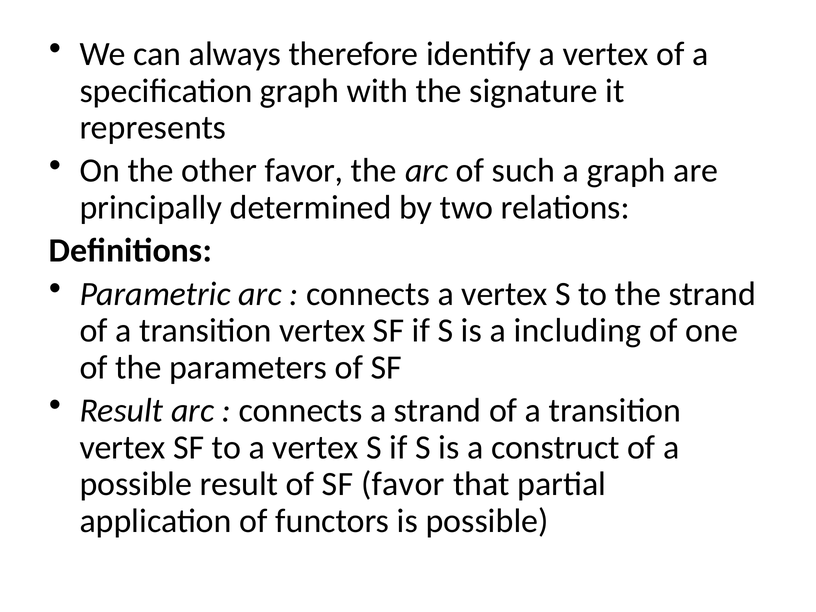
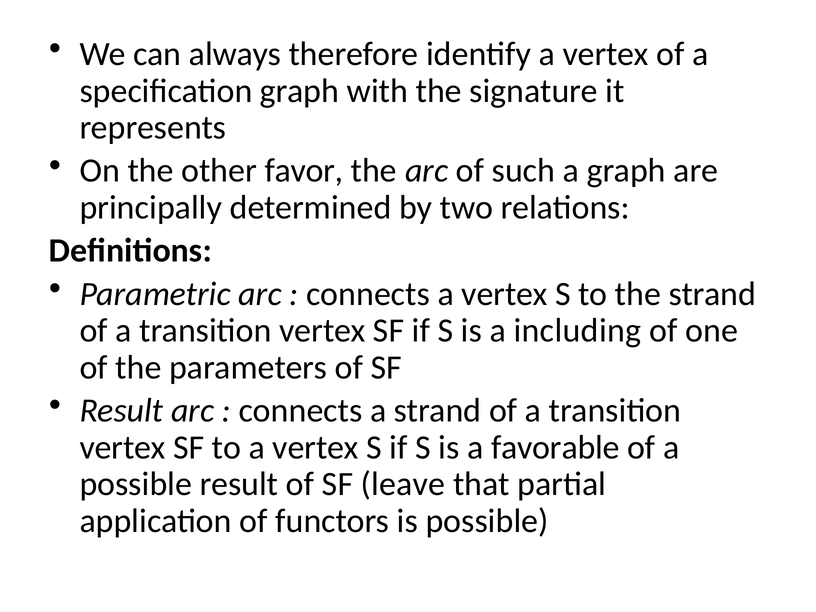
construct: construct -> favorable (555, 447)
SF favor: favor -> leave (403, 484)
